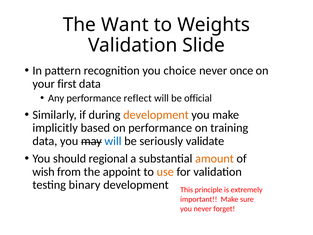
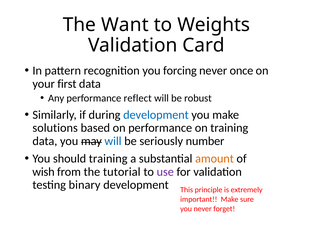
Slide: Slide -> Card (204, 45)
choice: choice -> forcing (180, 71)
official: official -> robust (198, 98)
development colour: orange -> blue (156, 115)
implicitly: implicitly -> solutions (55, 128)
validate: validate -> number (205, 141)
should regional: regional -> training (108, 158)
appoint: appoint -> tutorial (122, 172)
use colour: orange -> purple (165, 172)
